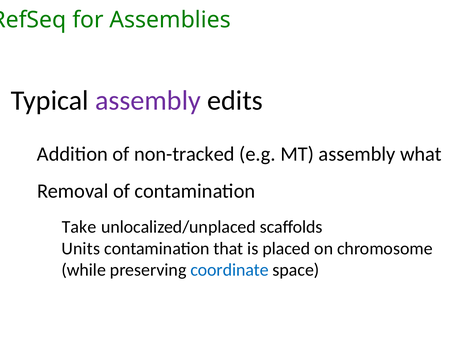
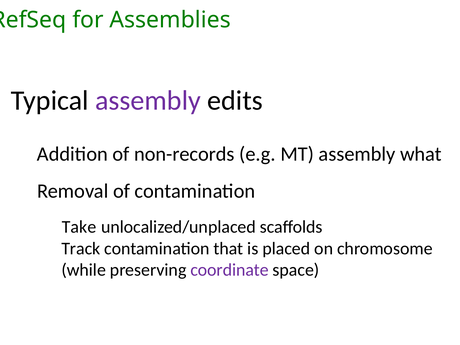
non-tracked: non-tracked -> non-records (184, 154)
Units: Units -> Track (81, 249)
coordinate colour: blue -> purple (230, 270)
